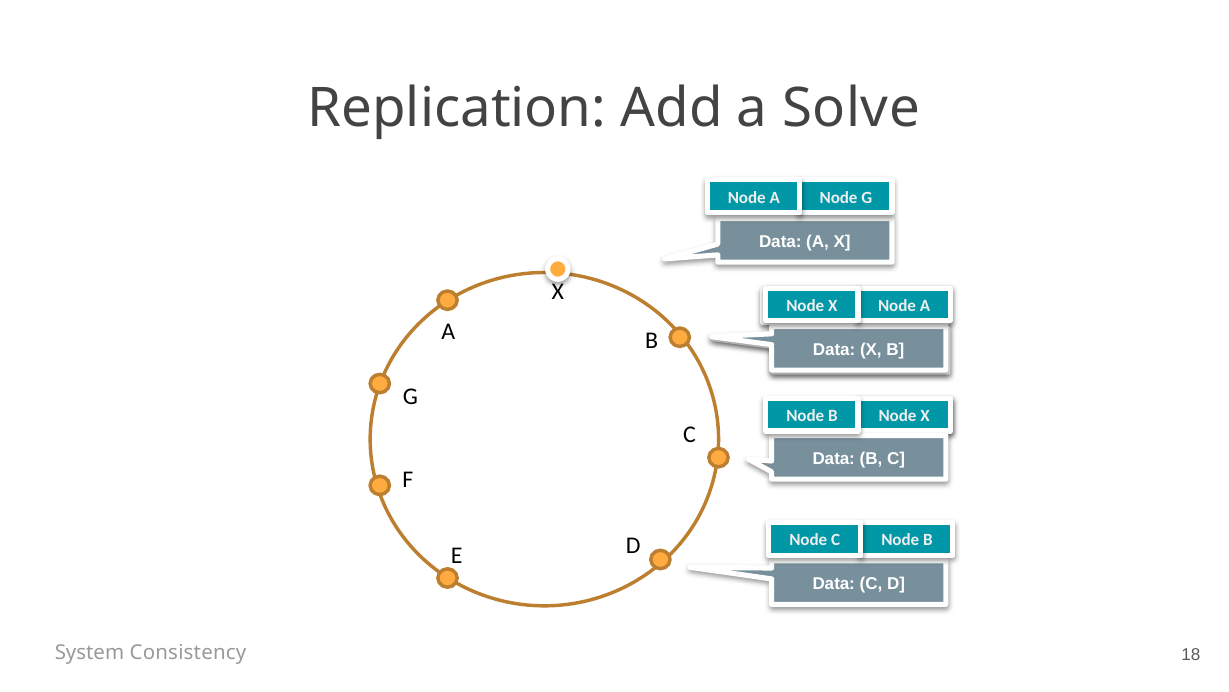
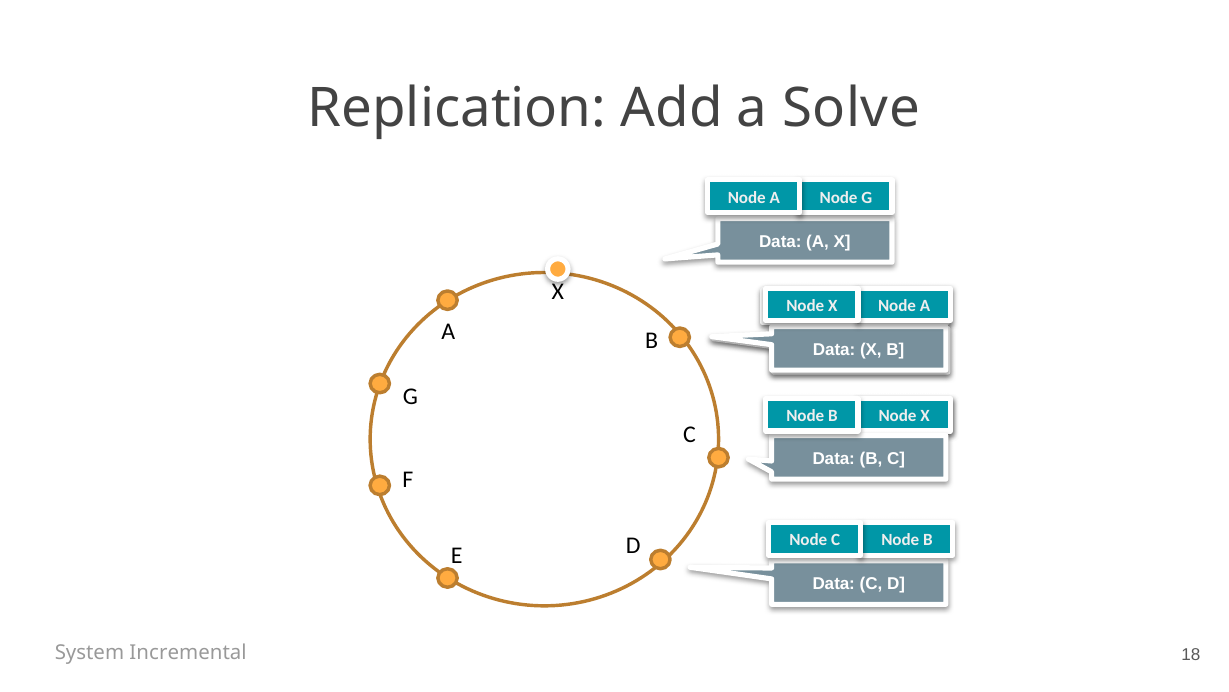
Consistency: Consistency -> Incremental (188, 653)
